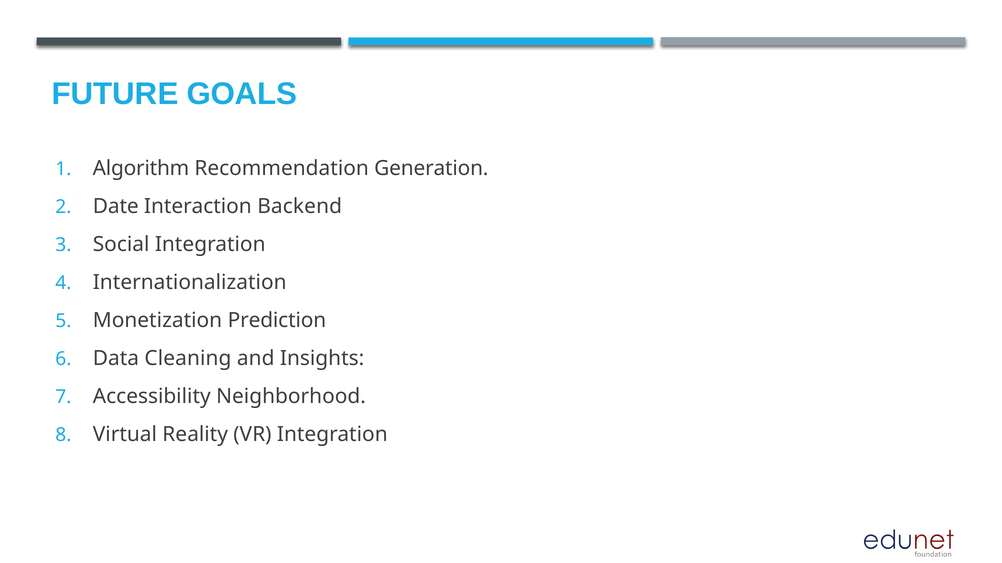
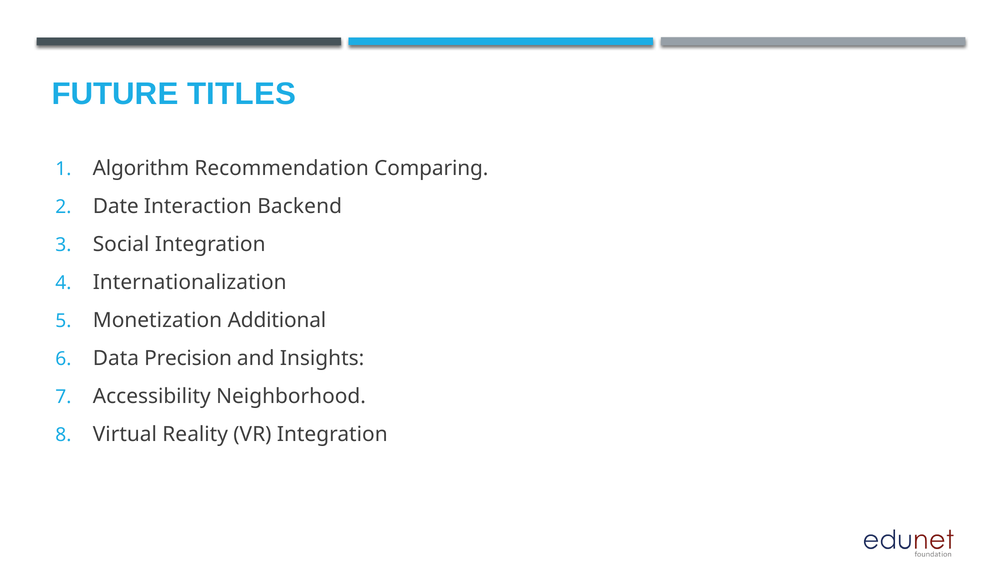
GOALS: GOALS -> TITLES (242, 94)
Generation: Generation -> Comparing (431, 169)
Prediction: Prediction -> Additional (277, 321)
Cleaning: Cleaning -> Precision (188, 359)
